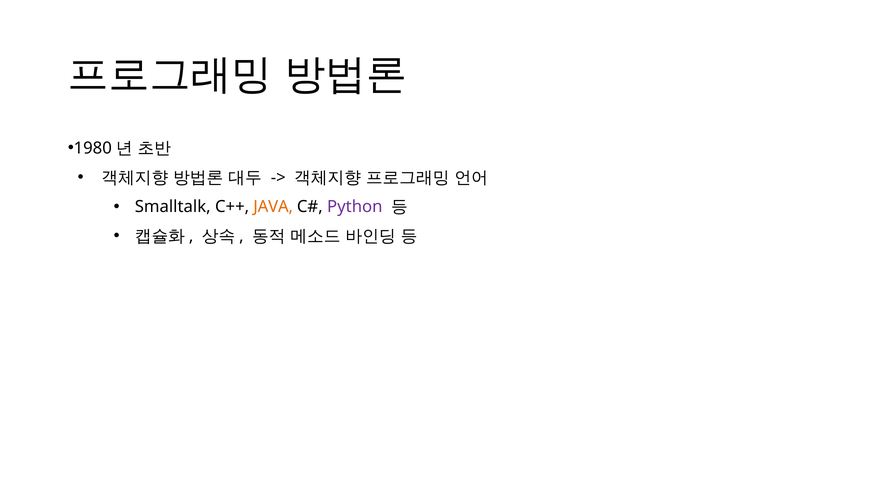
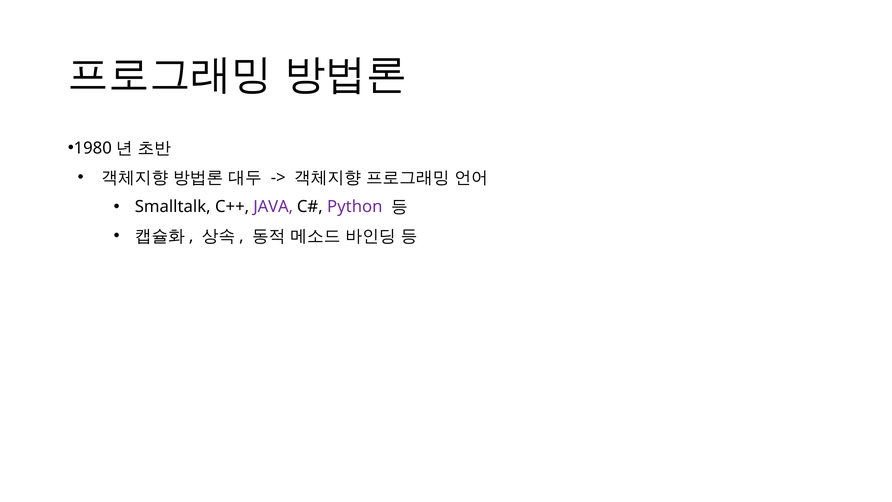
JAVA colour: orange -> purple (273, 207)
